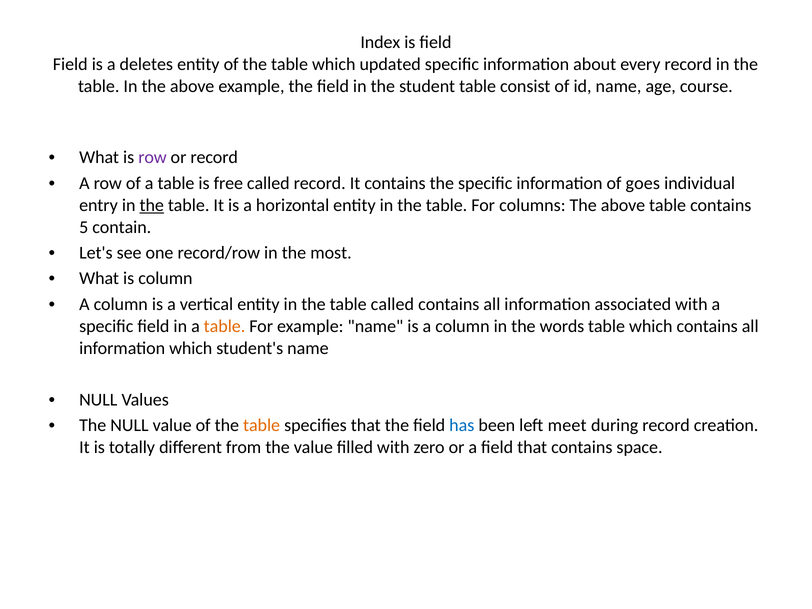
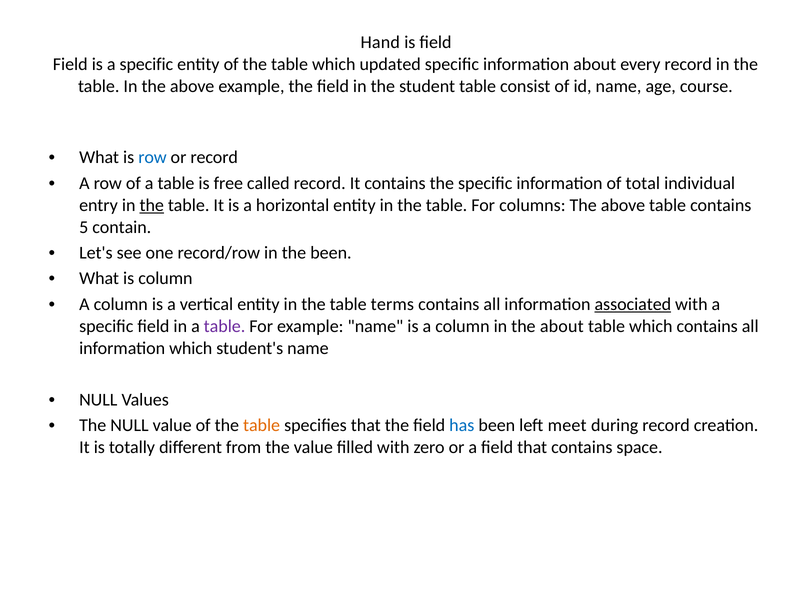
Index: Index -> Hand (380, 42)
is a deletes: deletes -> specific (146, 64)
row colour: purple -> blue (152, 157)
goes: goes -> total (643, 183)
the most: most -> been (331, 253)
table called: called -> terms (392, 304)
associated underline: none -> present (633, 304)
table colour: orange -> purple (225, 326)
the words: words -> about (562, 326)
